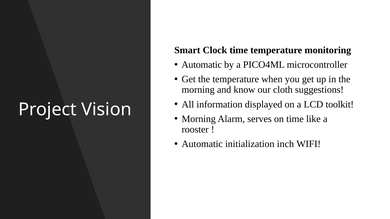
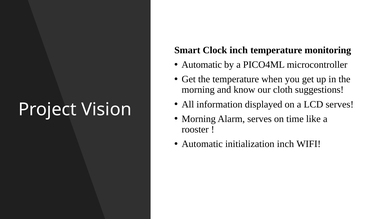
Clock time: time -> inch (239, 50)
LCD toolkit: toolkit -> serves (340, 105)
